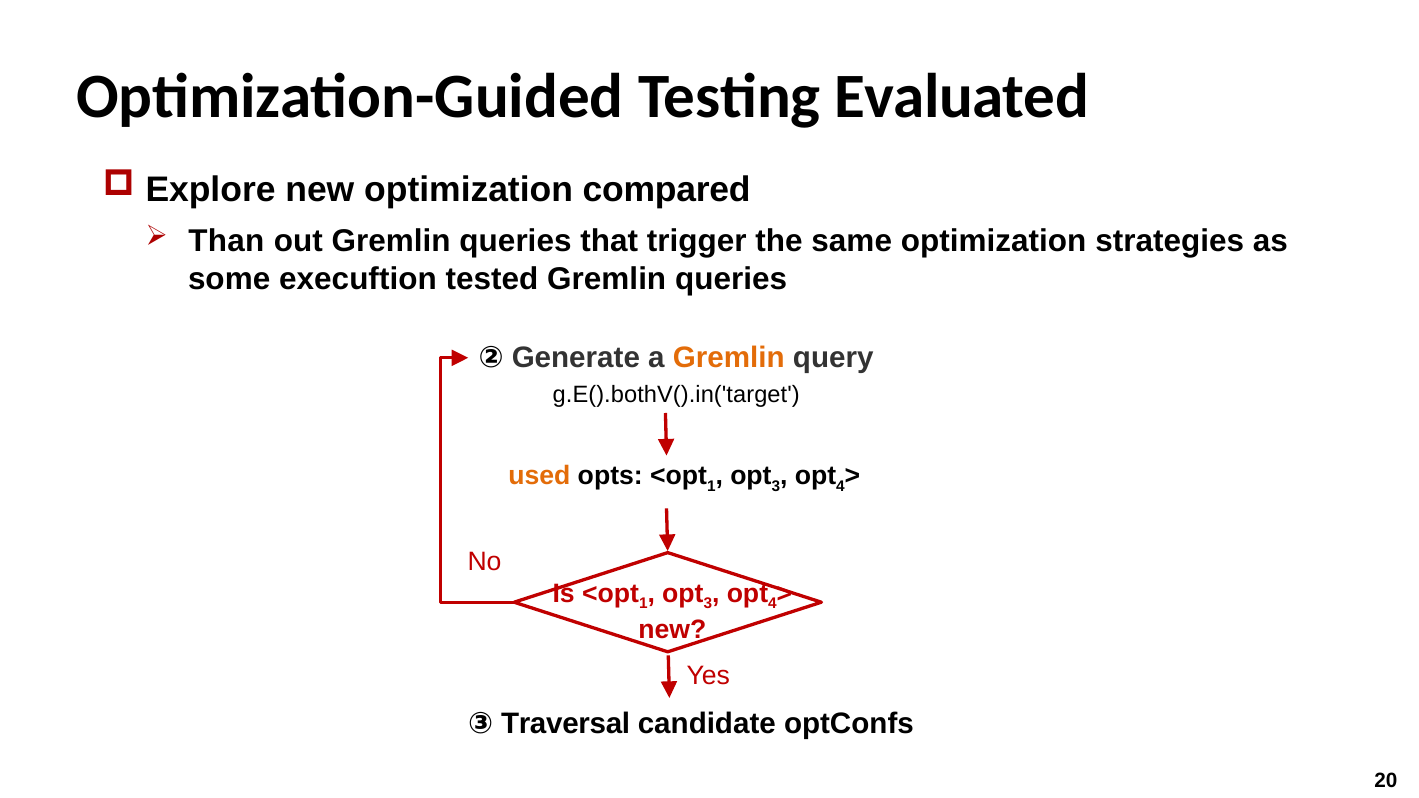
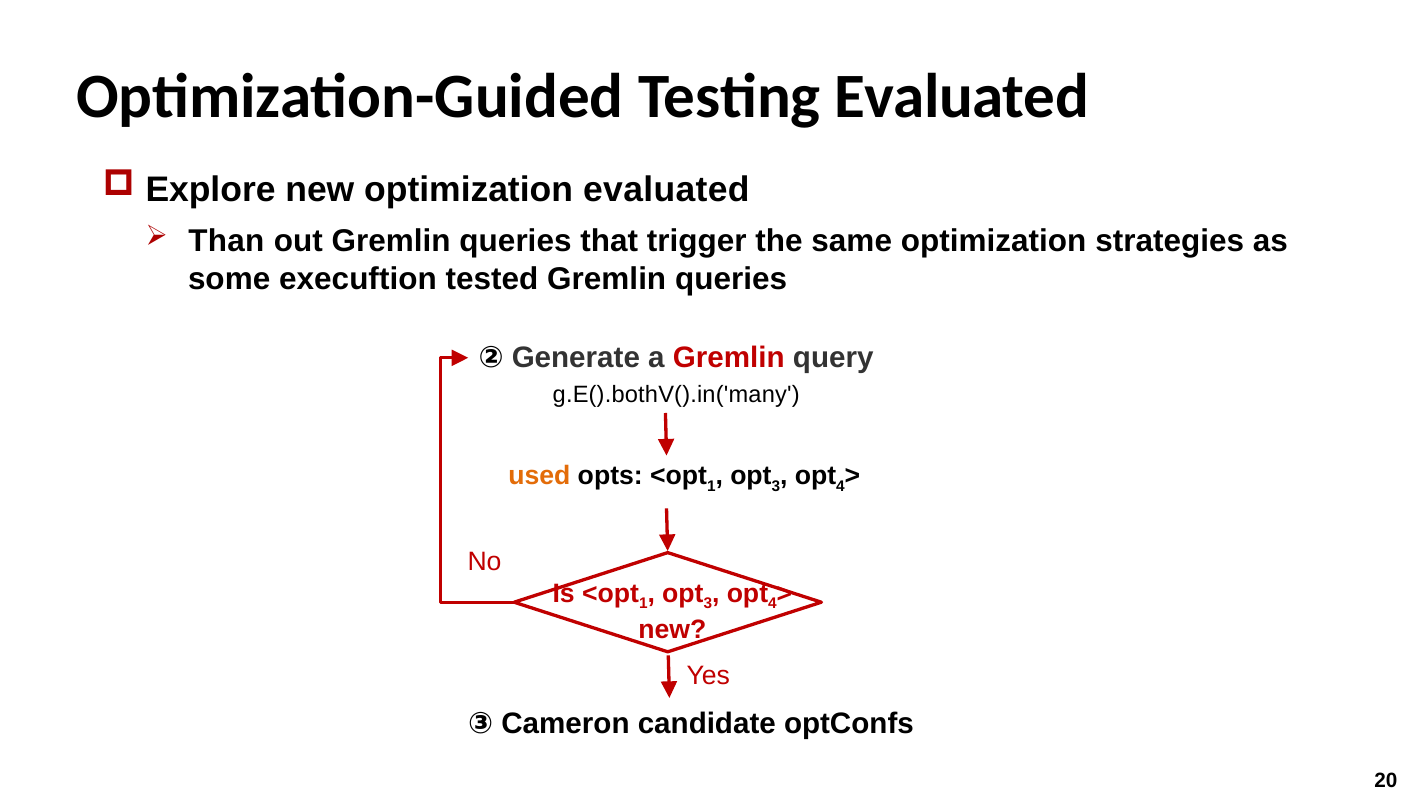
optimization compared: compared -> evaluated (666, 190)
Gremlin colour: orange -> red (729, 357)
g.E().bothV().in('target: g.E().bothV().in('target -> g.E().bothV().in('many (676, 395)
Traversal: Traversal -> Cameron (565, 724)
